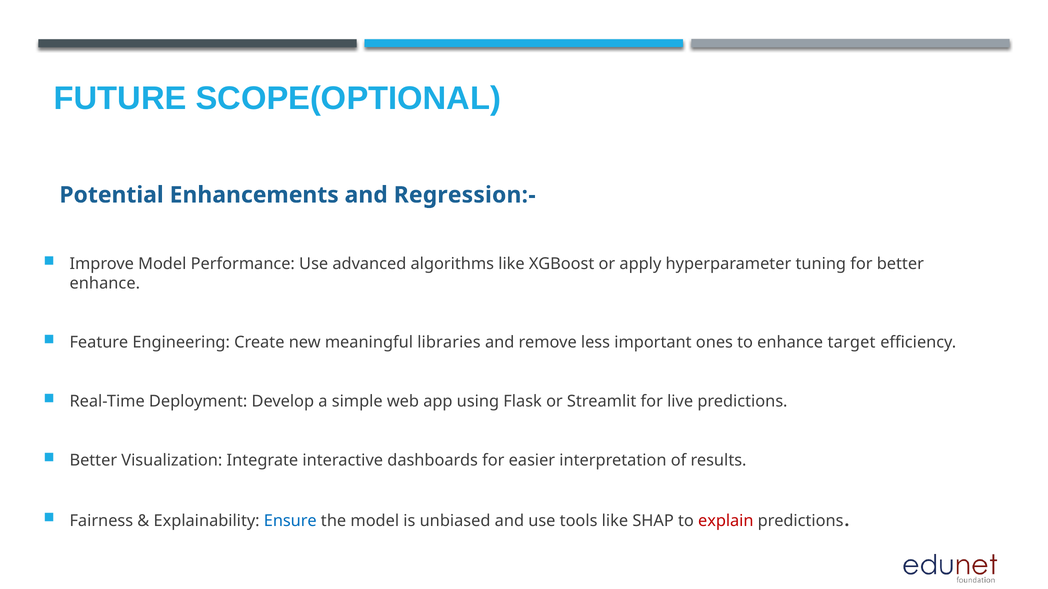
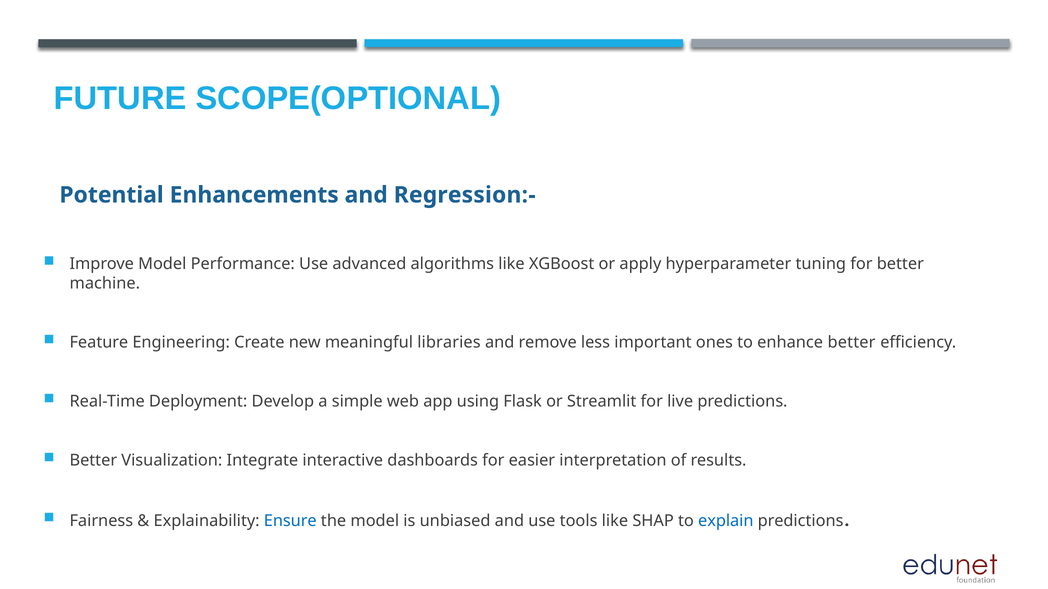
enhance: enhance -> machine (105, 284)
enhance target: target -> better (852, 343)
explain colour: red -> blue (726, 521)
